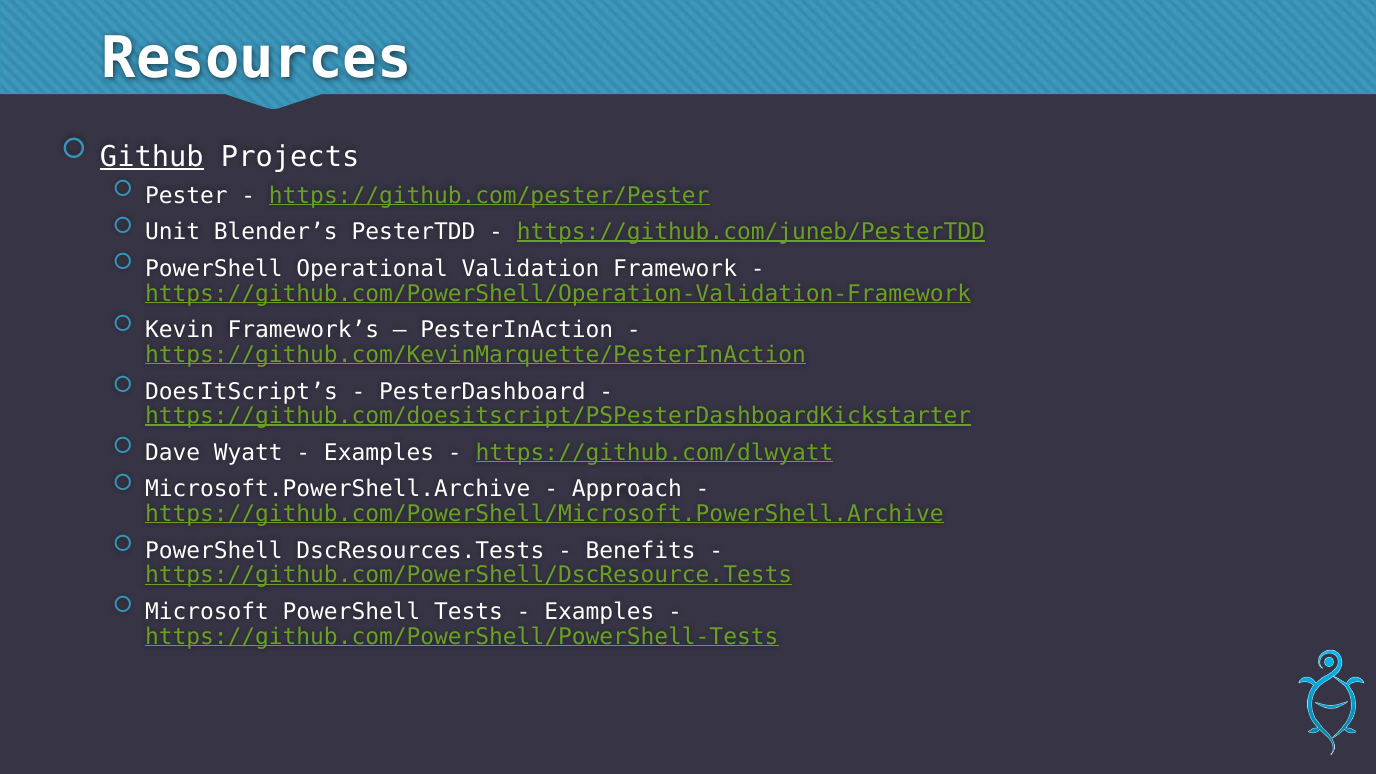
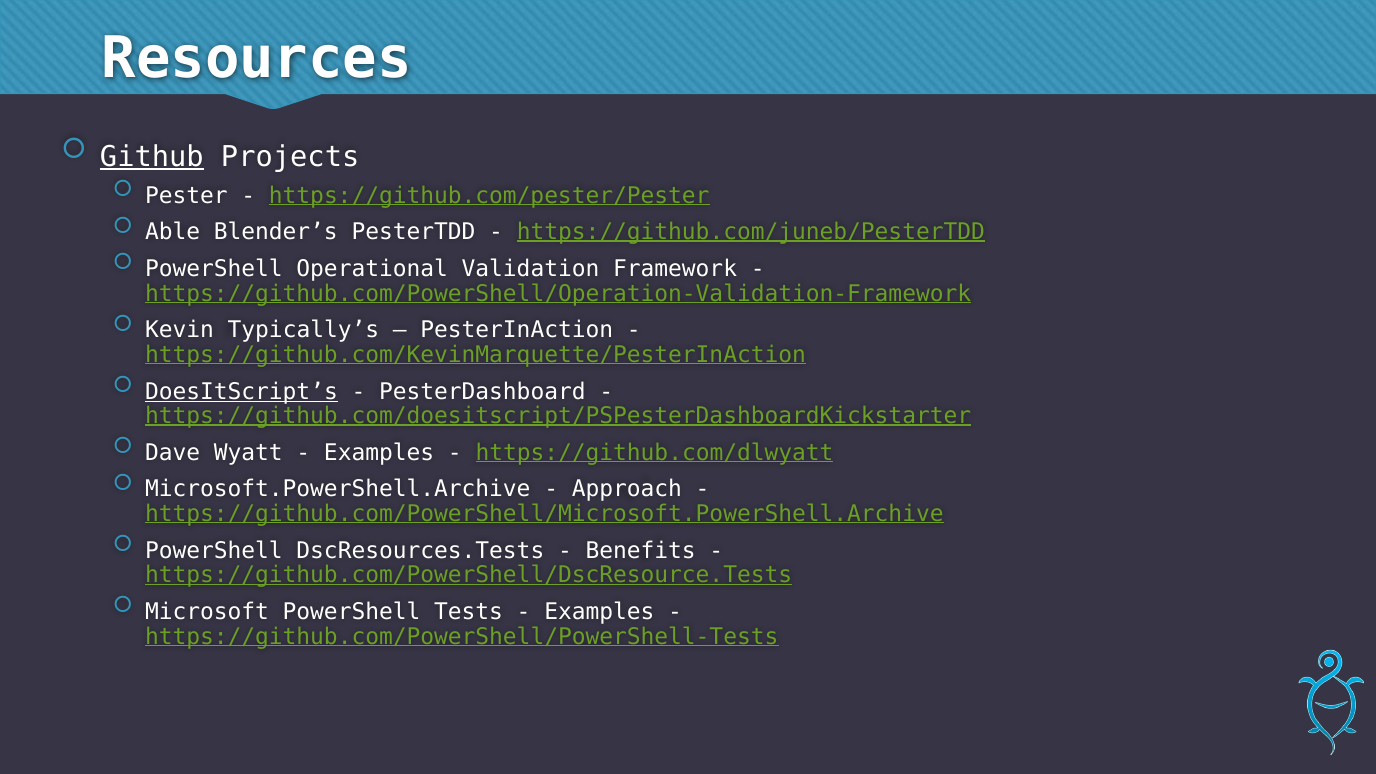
Unit: Unit -> Able (173, 232)
Framework’s: Framework’s -> Typically’s (303, 330)
DoesItScript’s underline: none -> present (241, 392)
